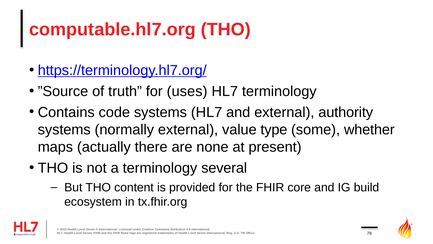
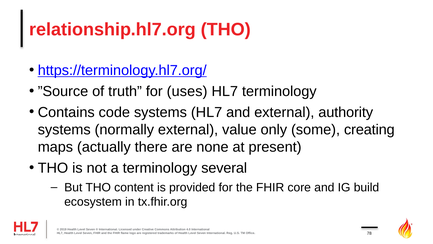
computable.hl7.org: computable.hl7.org -> relationship.hl7.org (112, 30)
type: type -> only (274, 129)
whether: whether -> creating (369, 129)
